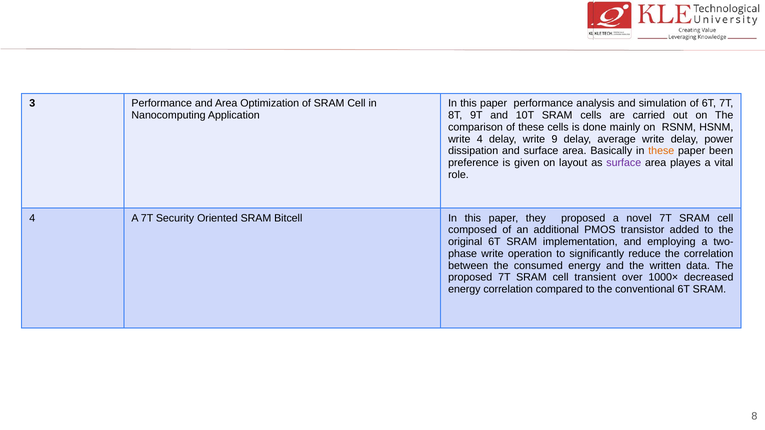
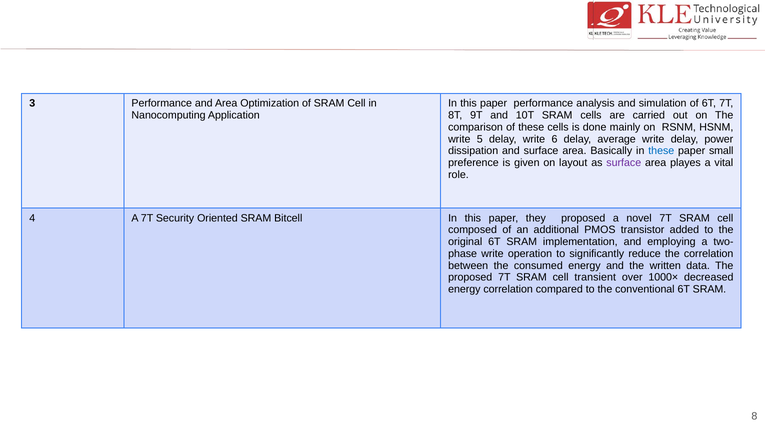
write 4: 4 -> 5 (480, 139)
9: 9 -> 6 (554, 139)
these colour: orange -> blue (661, 151)
been: been -> small (721, 151)
